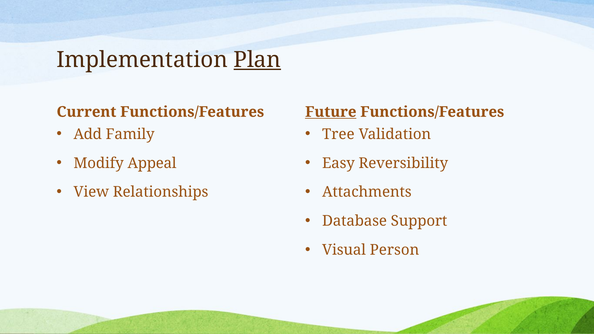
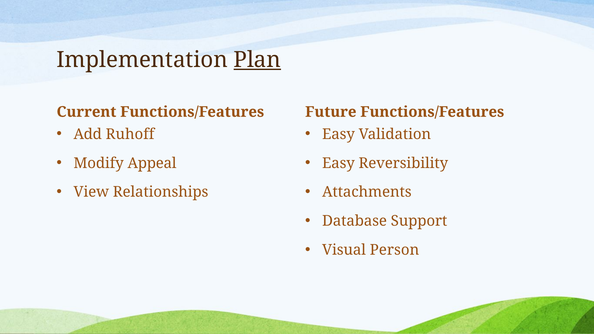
Future underline: present -> none (331, 112)
Family: Family -> Ruhoff (130, 134)
Tree: Tree -> Easy (338, 134)
